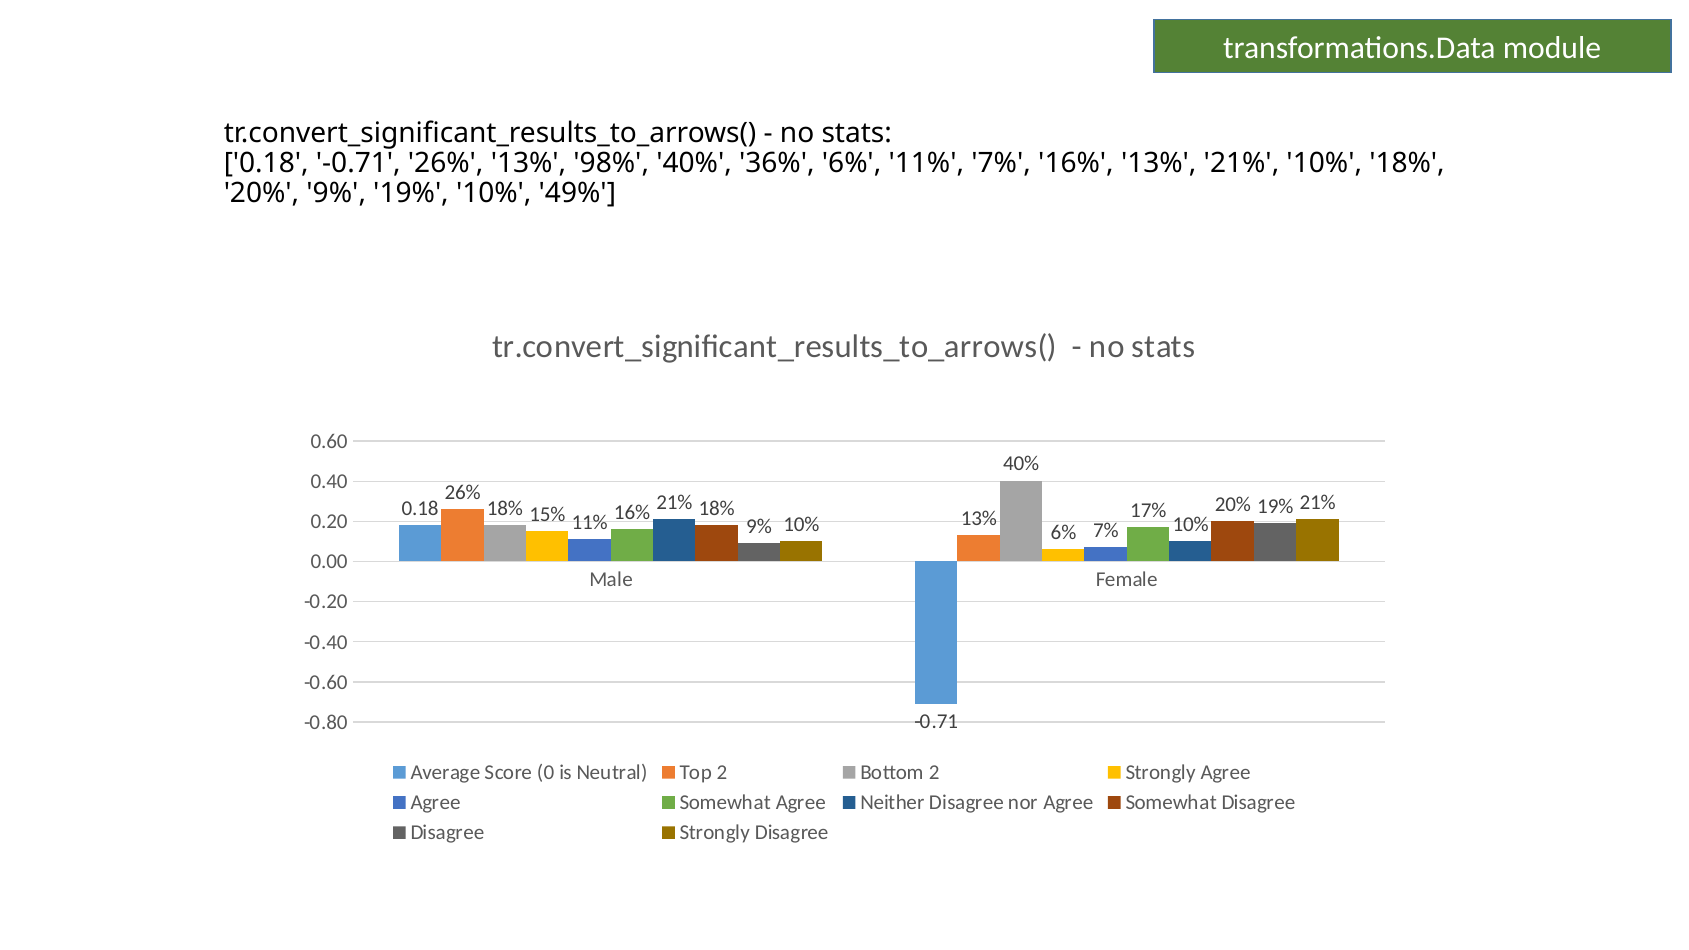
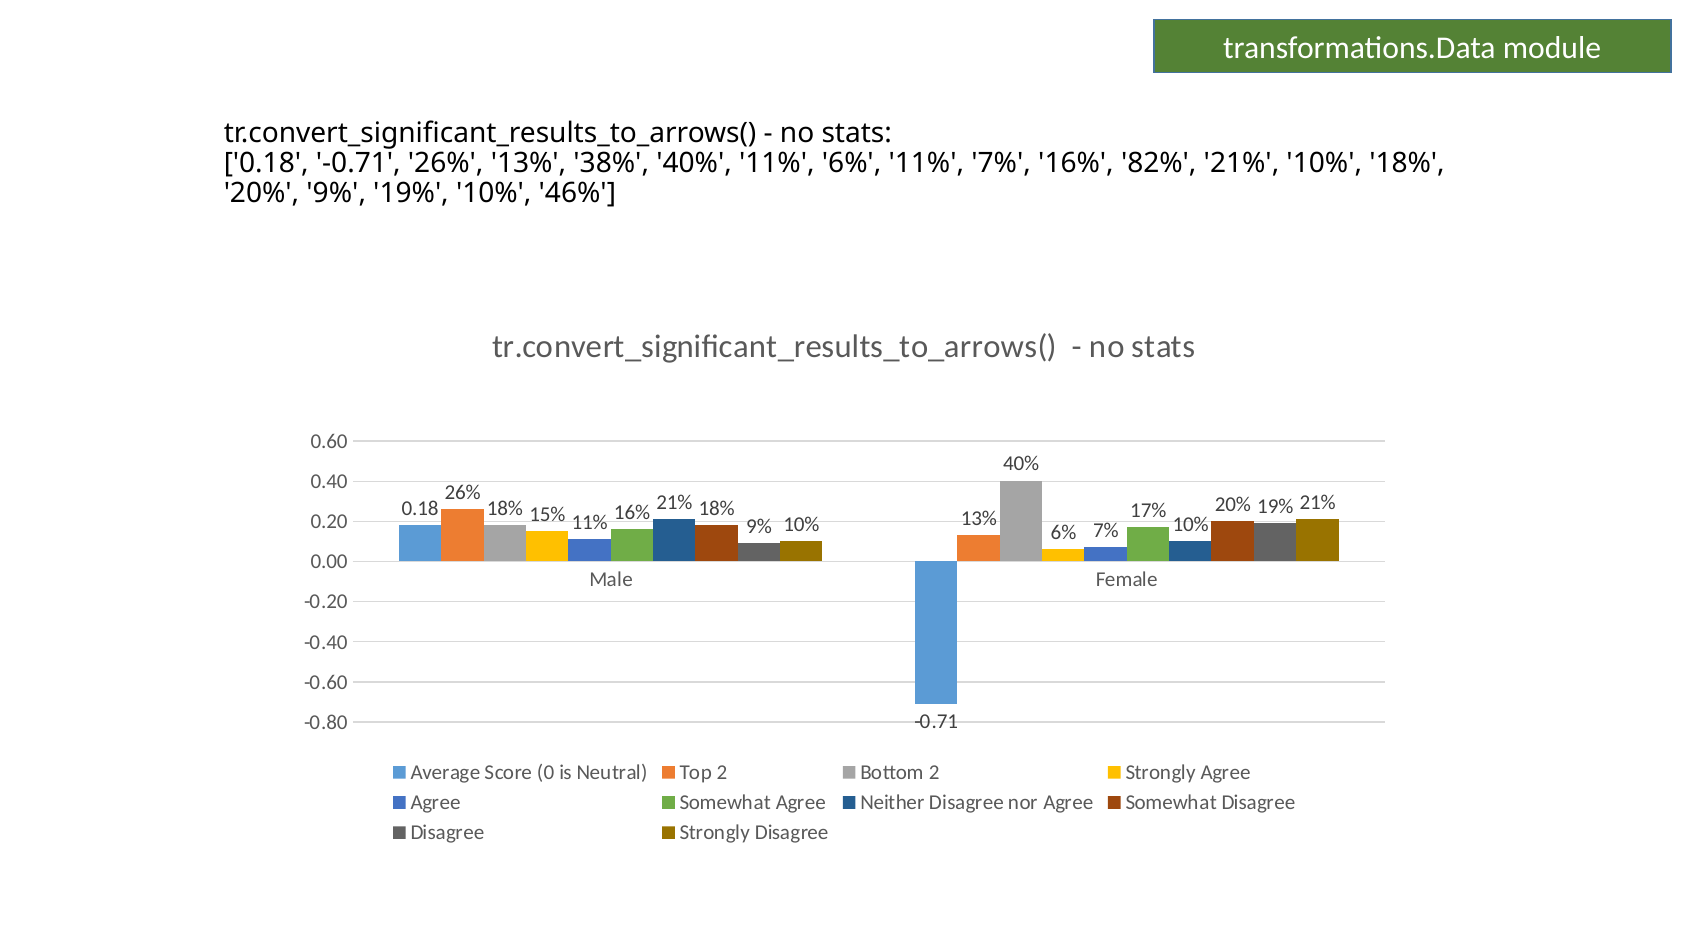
98%: 98% -> 38% (611, 163)
40% 36%: 36% -> 11% (777, 163)
16% 13%: 13% -> 82% (1159, 163)
49%: 49% -> 46% (577, 194)
